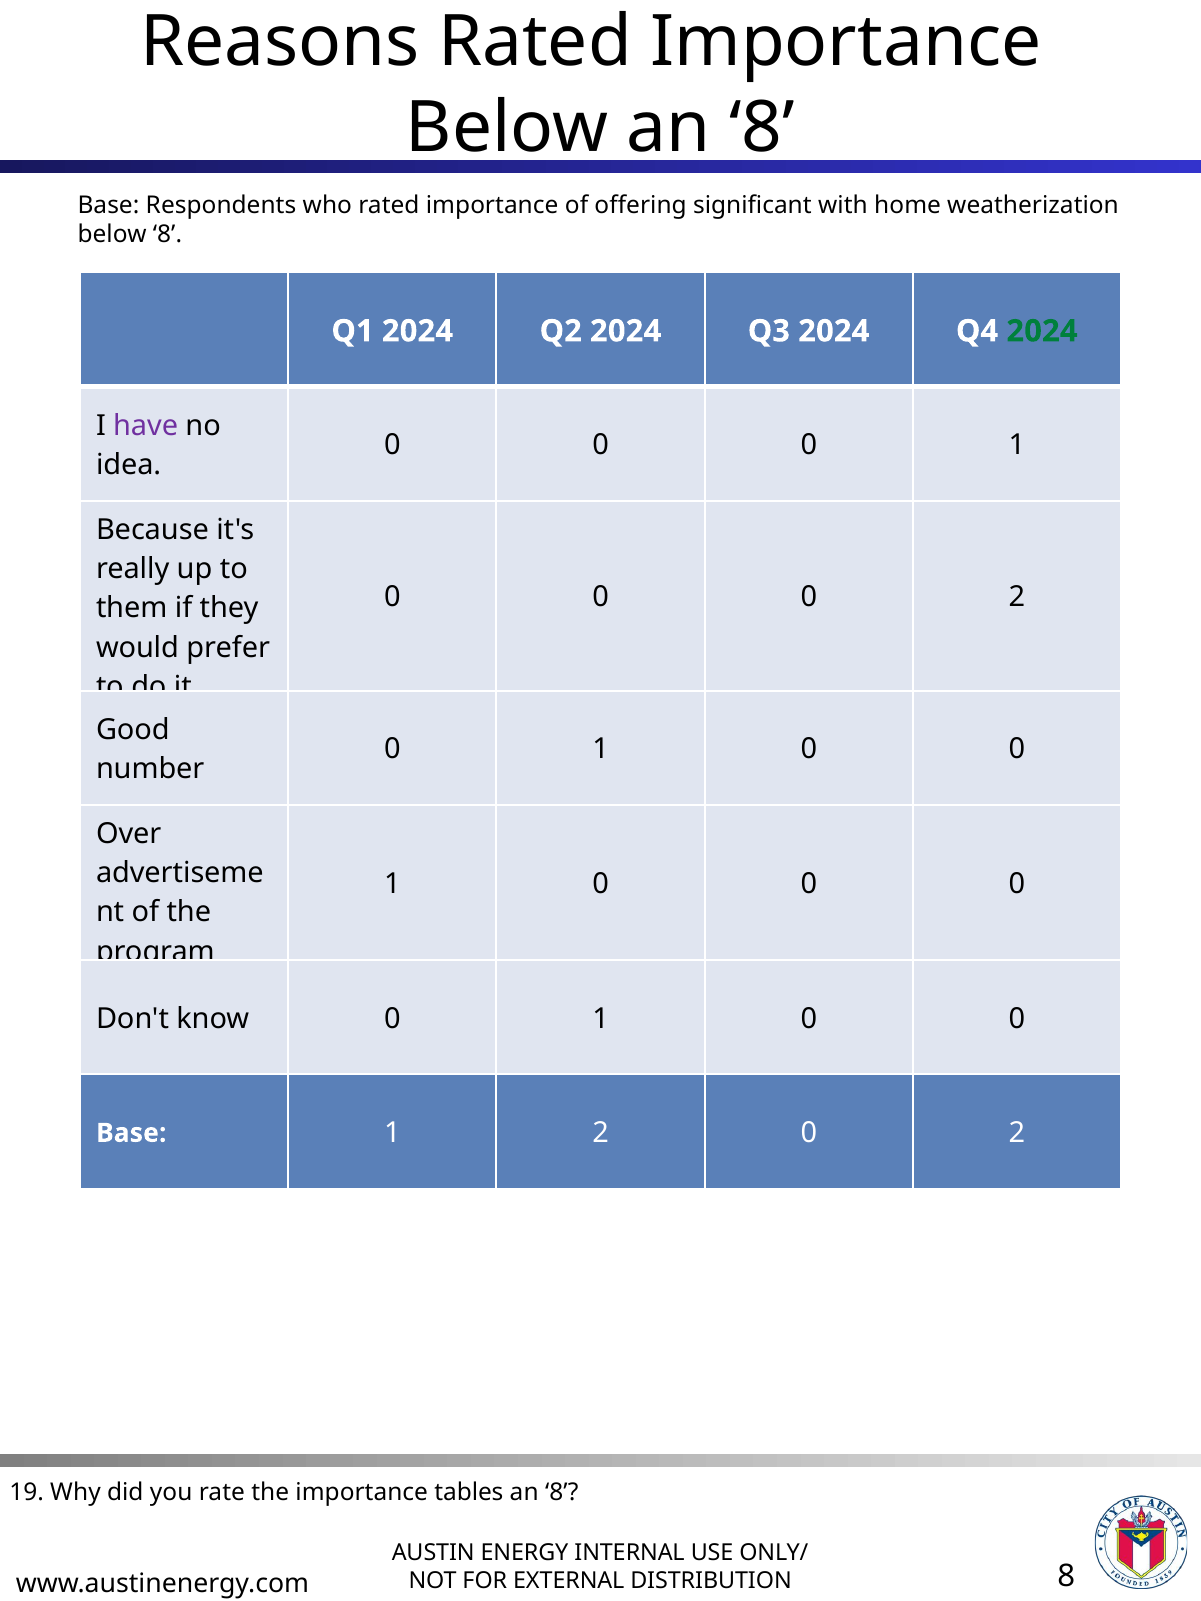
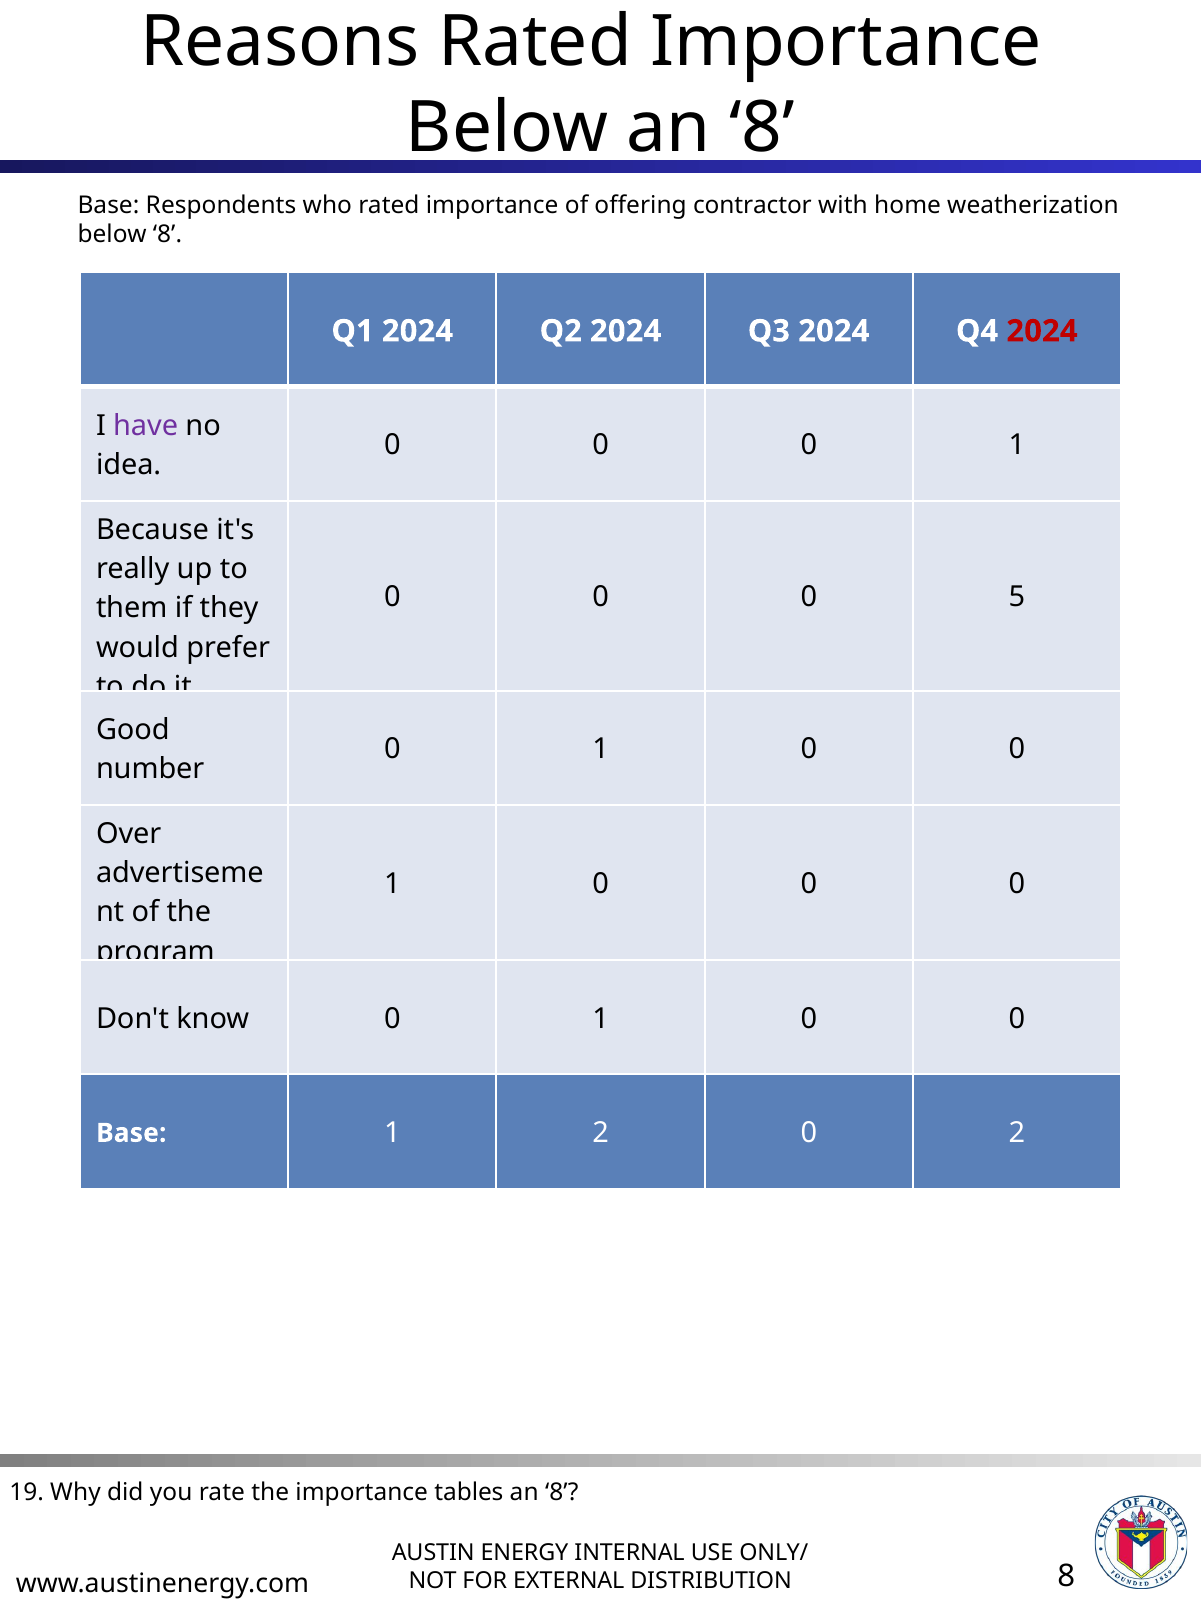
significant: significant -> contractor (752, 205)
2024 colour: green -> red (1042, 331)
0 0 2: 2 -> 5 (1017, 597)
